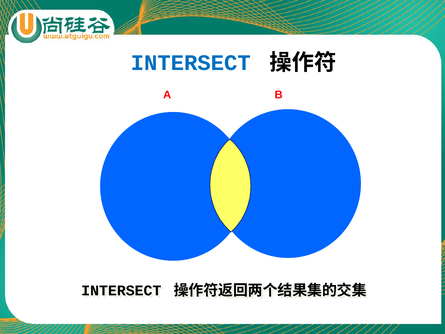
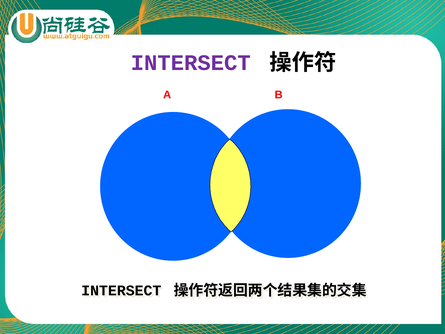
INTERSECT colour: blue -> purple (191, 63)
